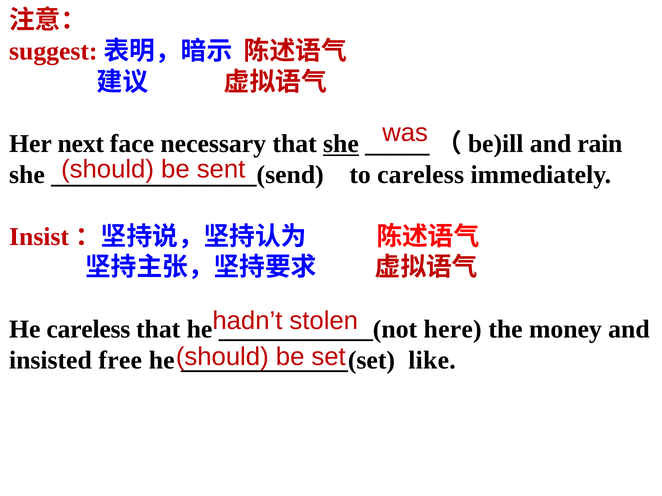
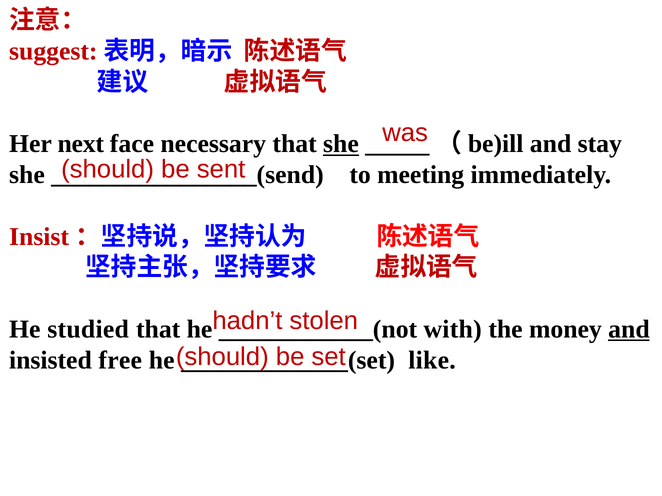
rain: rain -> stay (600, 144)
to careless: careless -> meeting (421, 175)
He careless: careless -> studied (88, 330)
here: here -> with (453, 330)
and underline: none -> present (629, 330)
